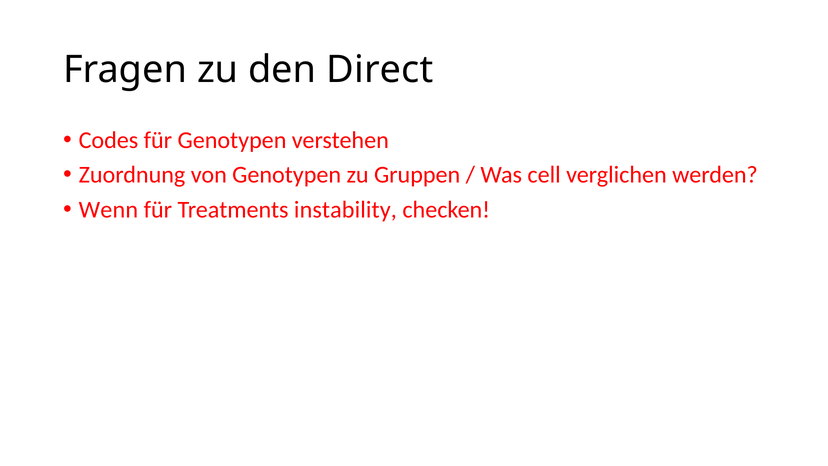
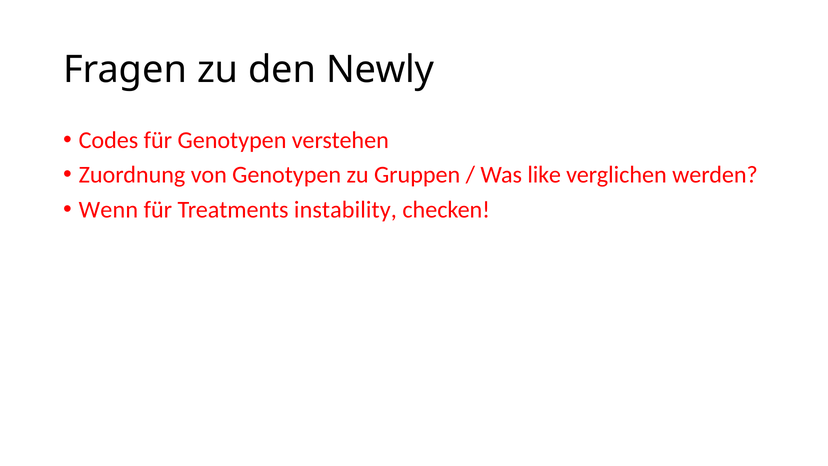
Direct: Direct -> Newly (380, 70)
cell: cell -> like (544, 175)
